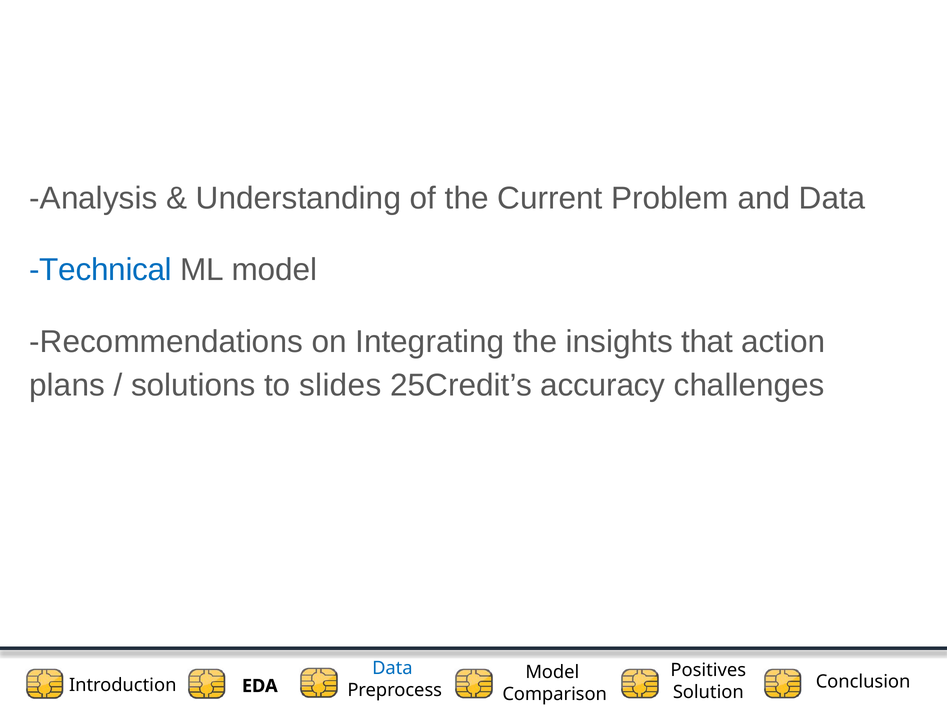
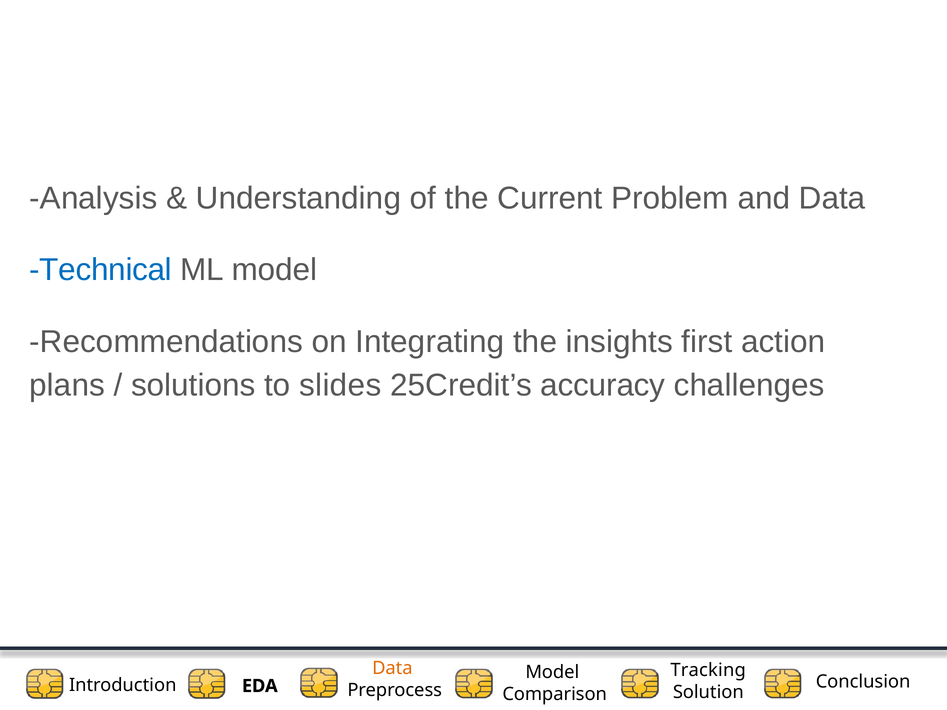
that: that -> first (707, 342)
Data colour: blue -> orange (392, 669)
Positives: Positives -> Tracking (708, 670)
